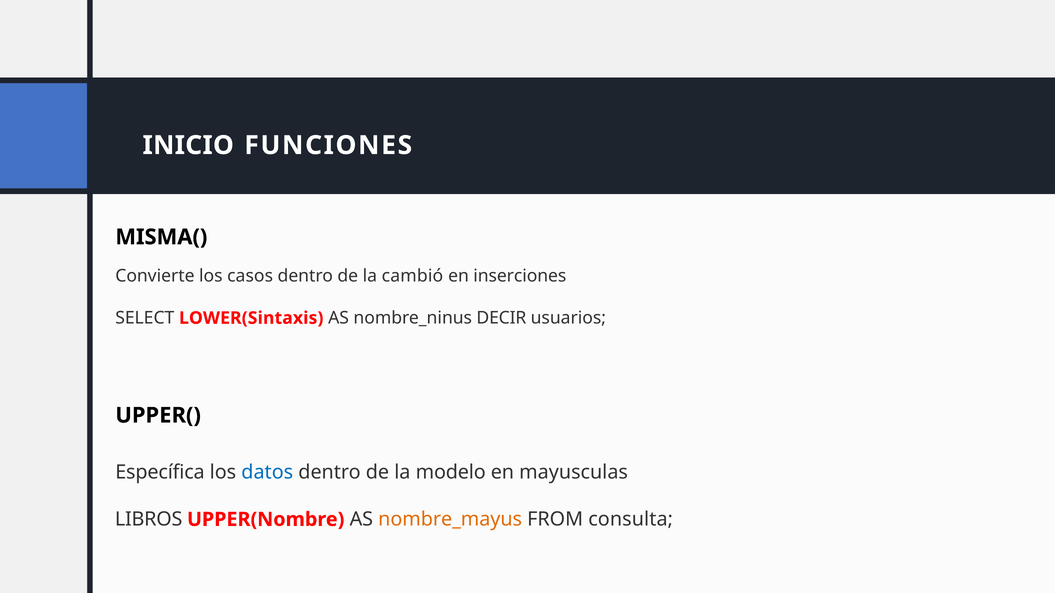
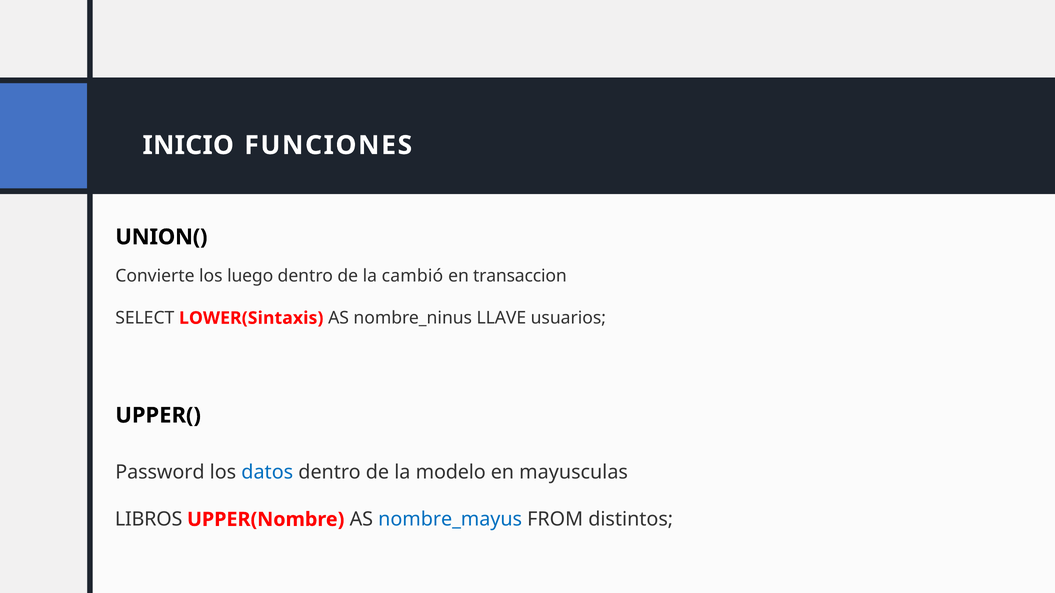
MISMA(: MISMA( -> UNION( (161, 237)
casos: casos -> luego (250, 276)
inserciones: inserciones -> transaccion (520, 276)
DECIR: DECIR -> LLAVE (501, 318)
Específica: Específica -> Password (160, 472)
nombre_mayus colour: orange -> blue (450, 520)
consulta: consulta -> distintos (631, 520)
